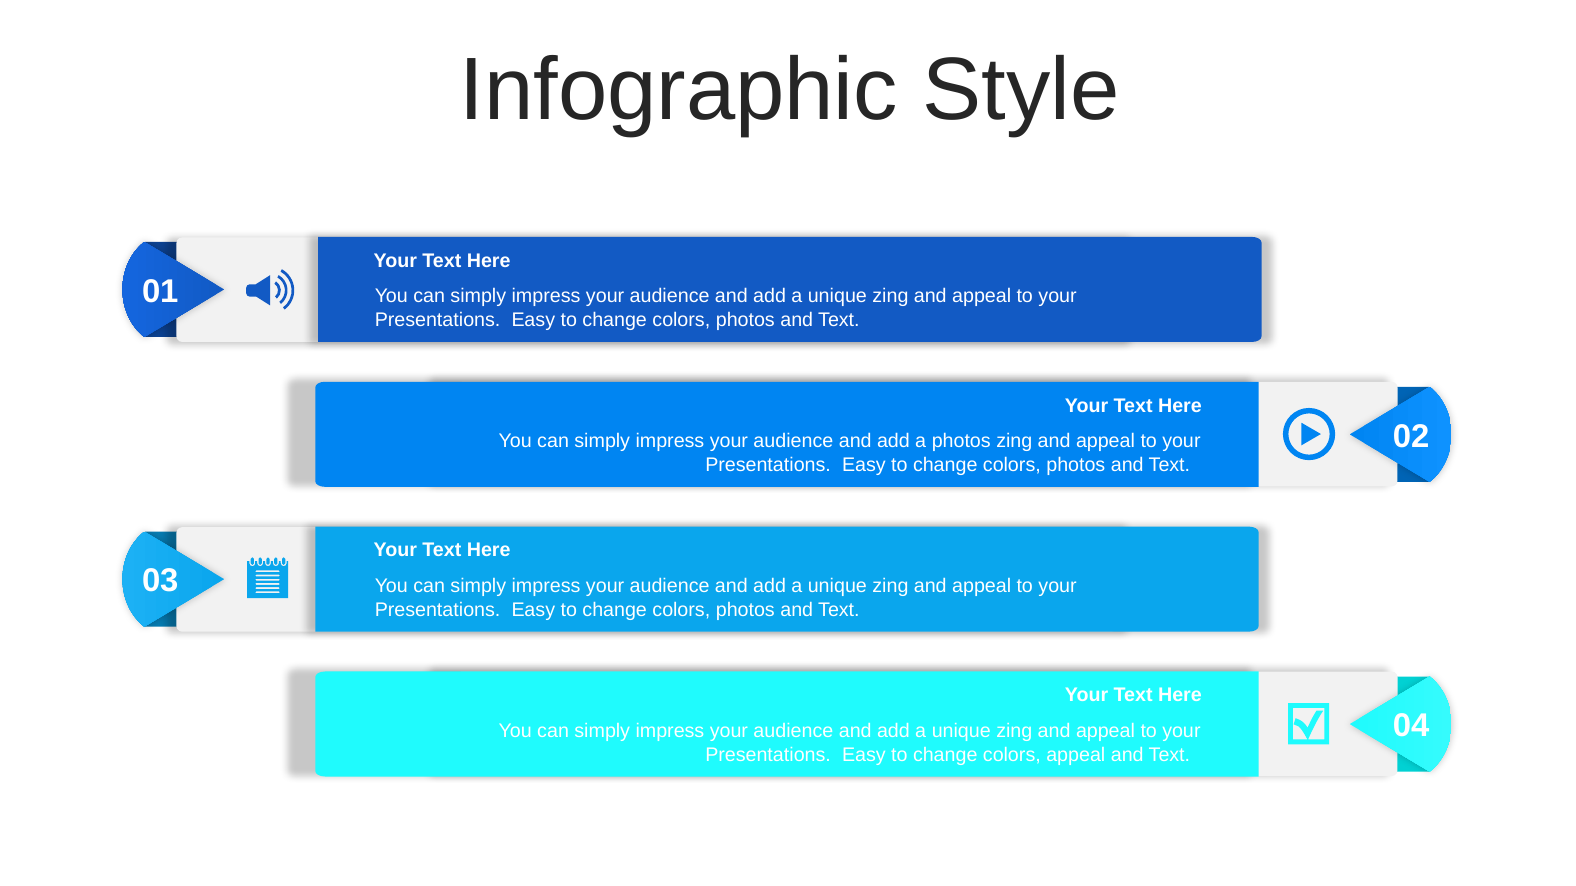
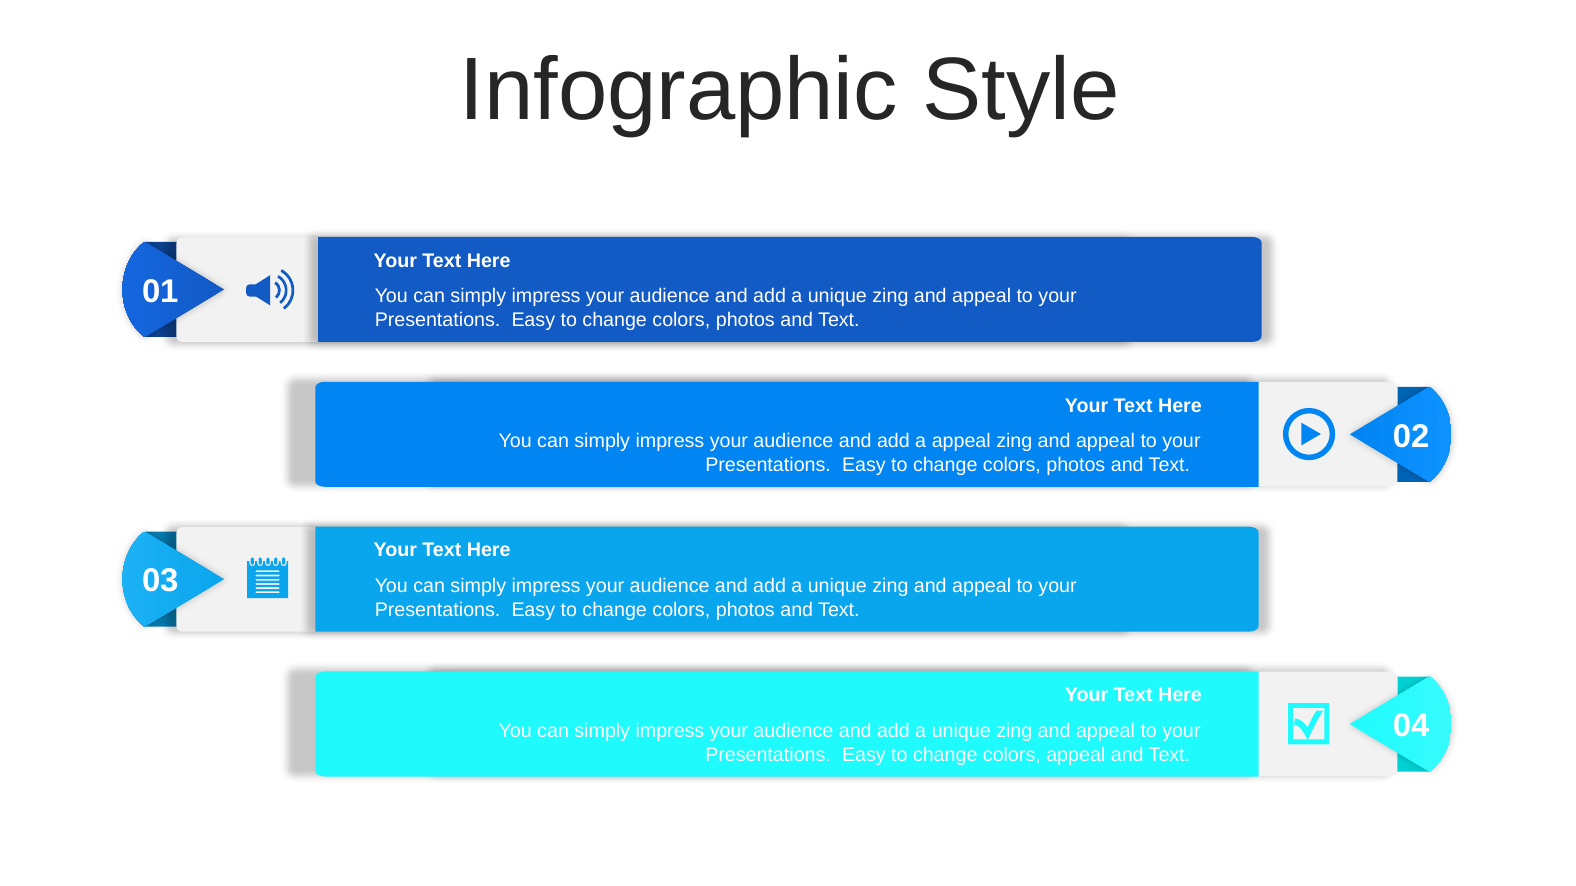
a photos: photos -> appeal (961, 442)
